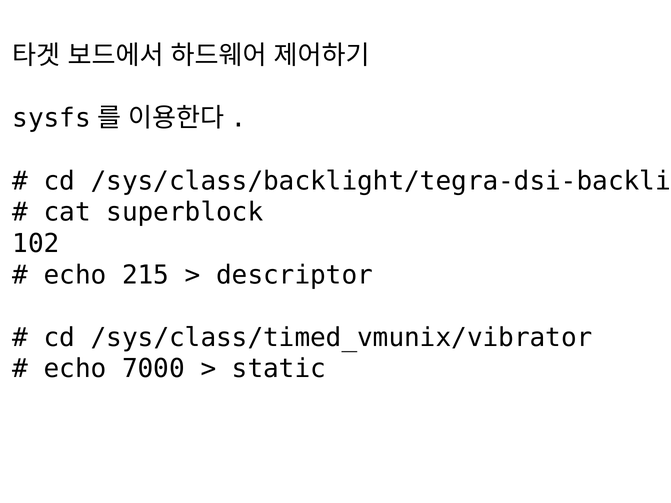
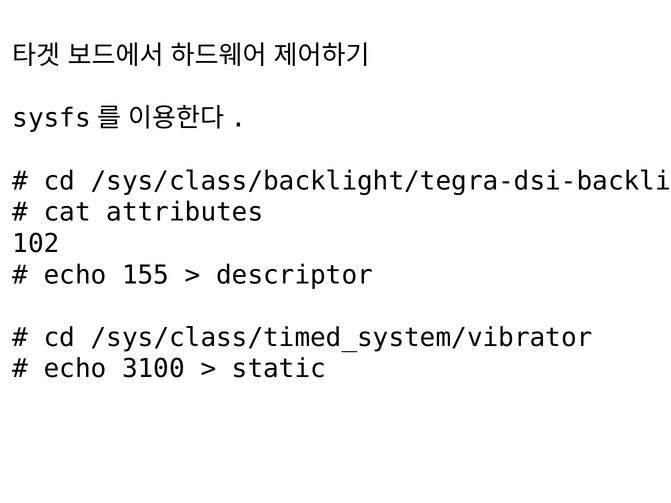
superblock: superblock -> attributes (185, 212)
215: 215 -> 155 (146, 275)
/sys/class/timed_vmunix/vibrator: /sys/class/timed_vmunix/vibrator -> /sys/class/timed_system/vibrator (342, 338)
7000: 7000 -> 3100 (153, 369)
